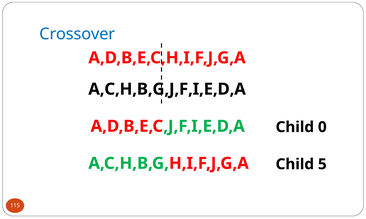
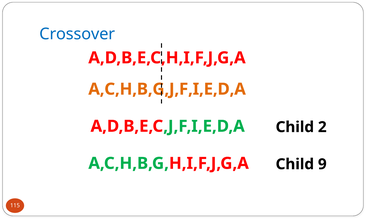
A,C,H,B,G,J,F,I,E,D,A colour: black -> orange (167, 89)
0: 0 -> 2 (322, 127)
5: 5 -> 9 (322, 165)
